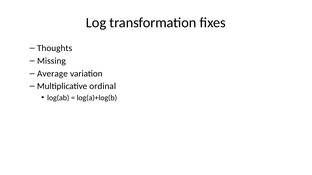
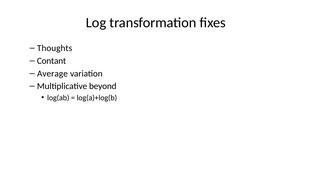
Missing: Missing -> Contant (52, 61)
ordinal: ordinal -> beyond (103, 86)
